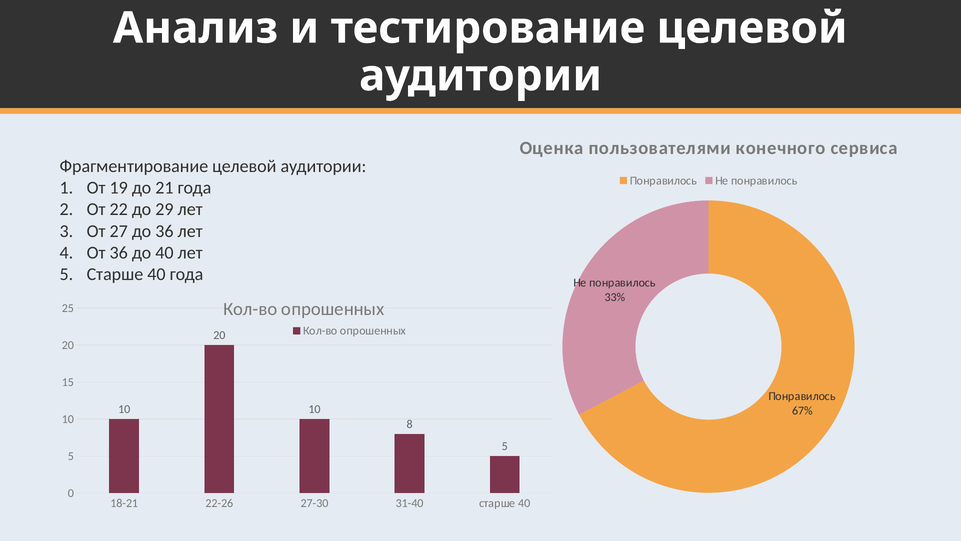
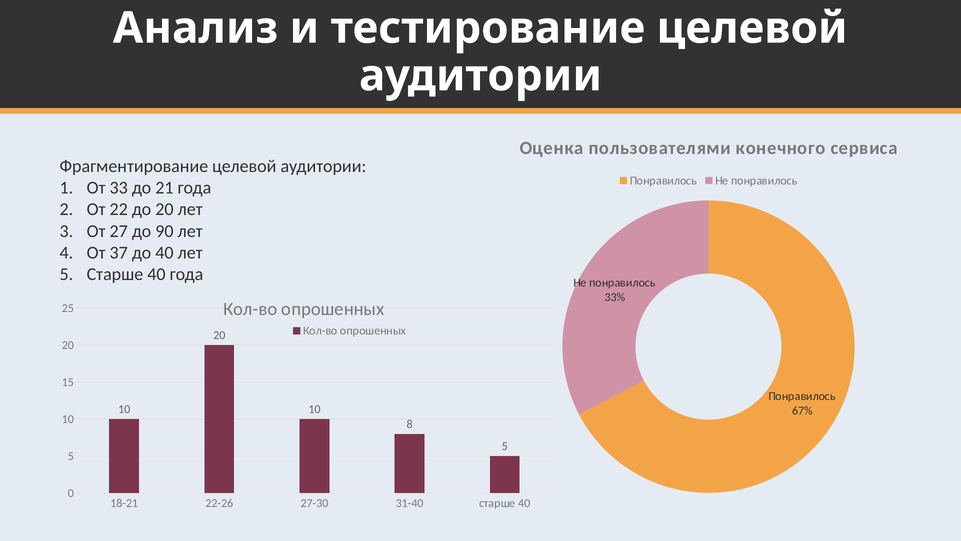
19: 19 -> 33 (119, 188)
до 29: 29 -> 20 (164, 209)
до 36: 36 -> 90 (164, 231)
От 36: 36 -> 37 (119, 253)
